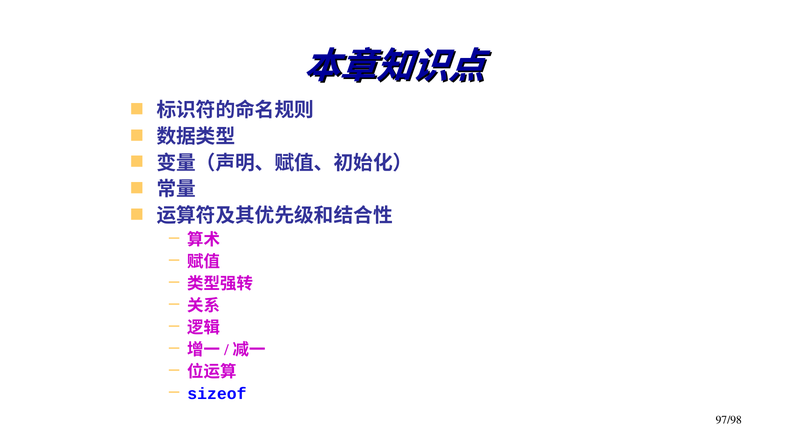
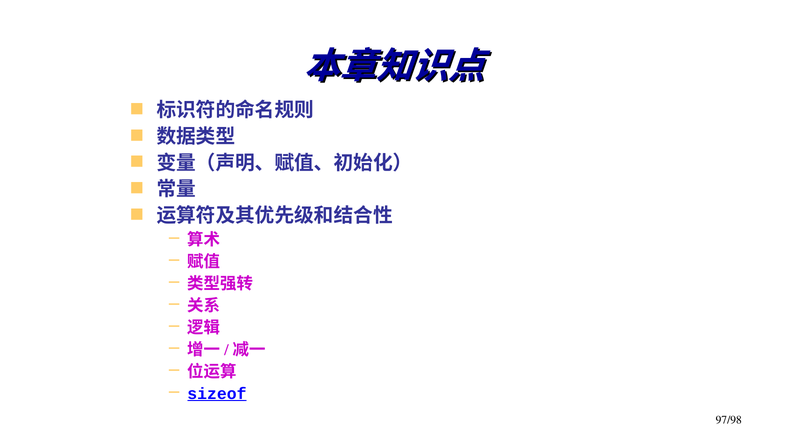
sizeof underline: none -> present (217, 393)
